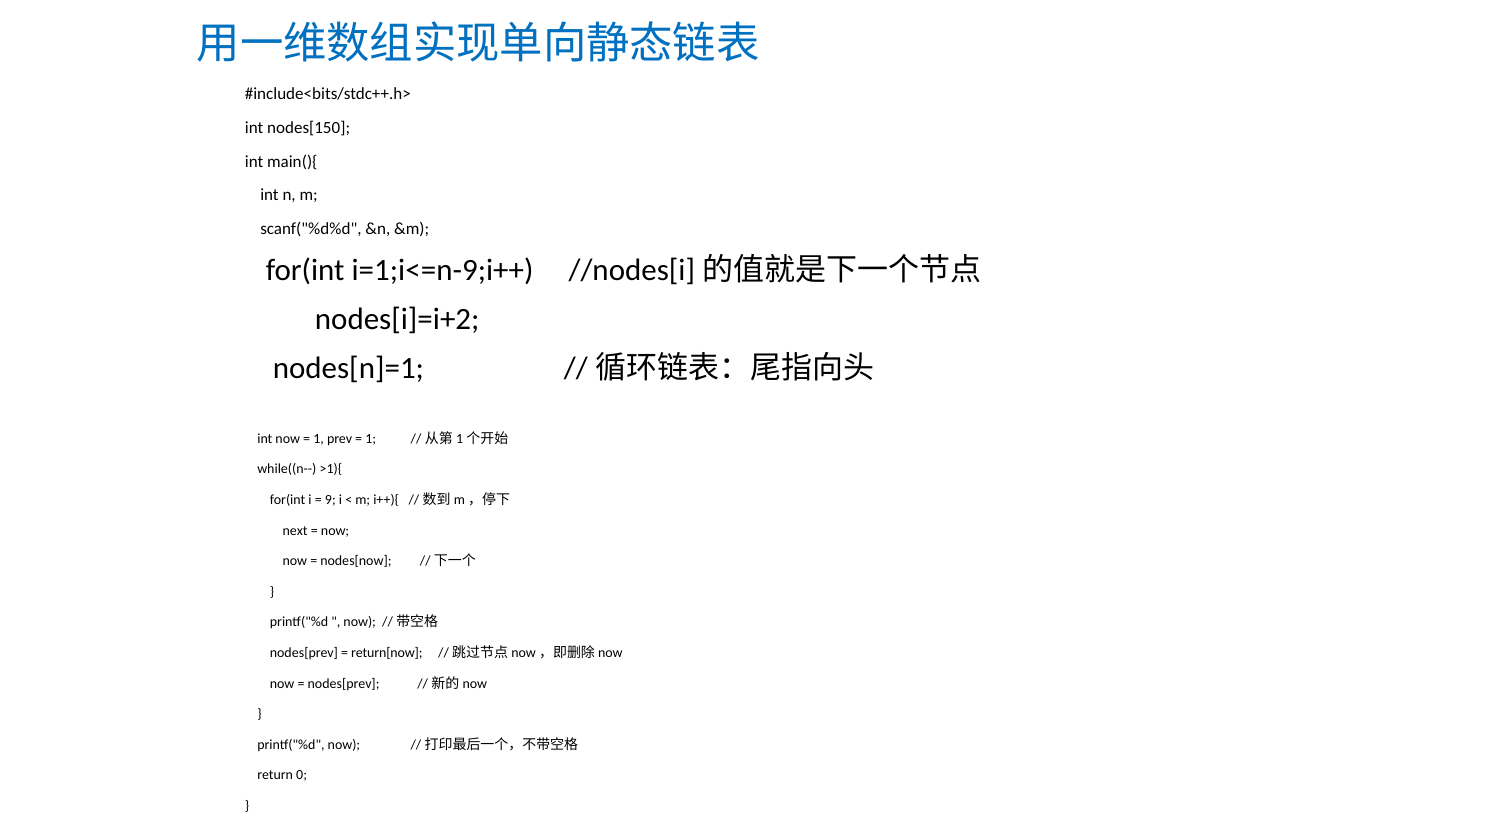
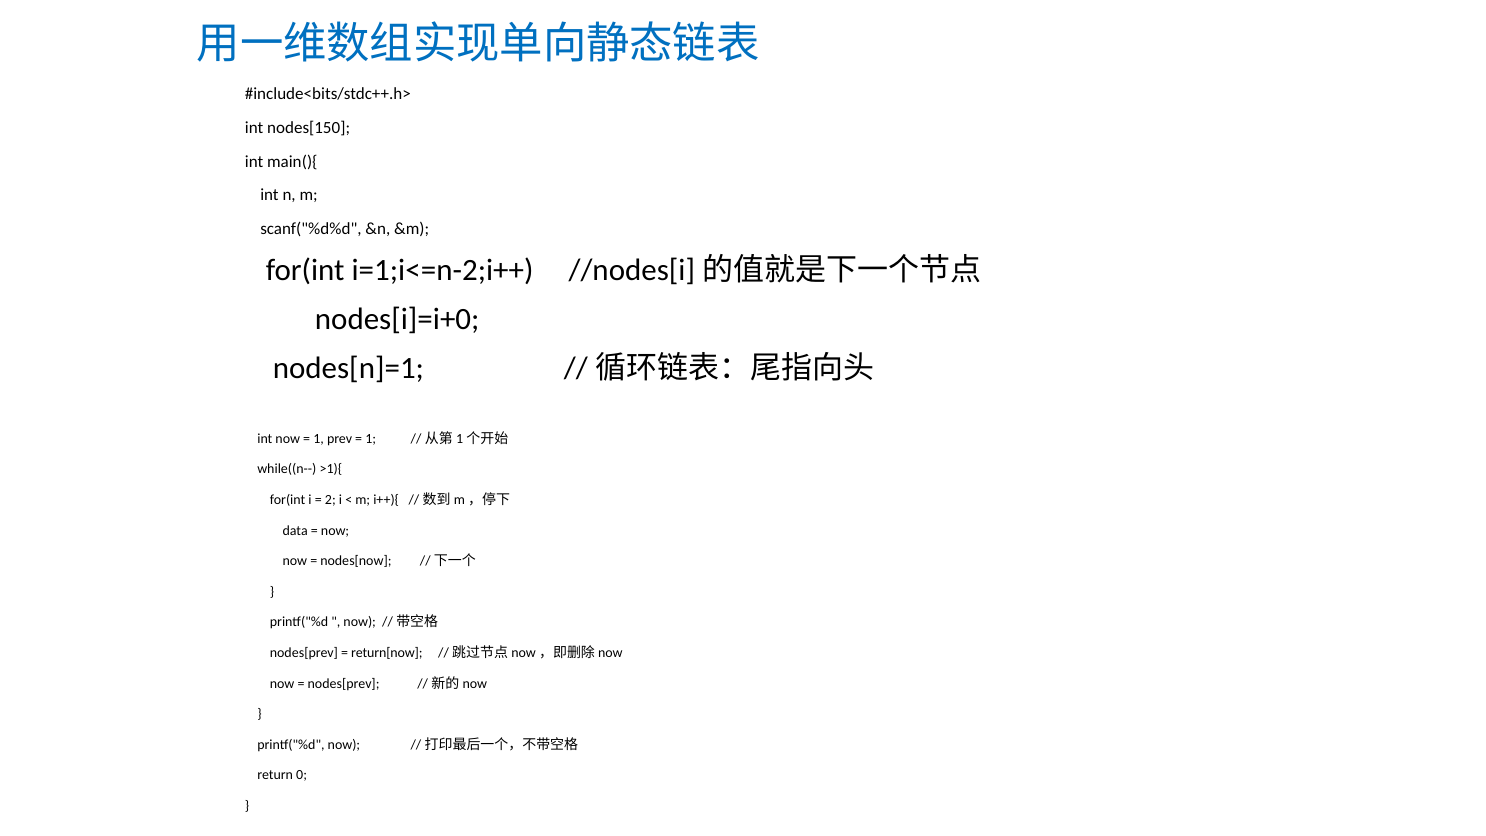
i=1;i<=n-9;i++: i=1;i<=n-9;i++ -> i=1;i<=n-2;i++ (443, 270)
nodes[i]=i+2: nodes[i]=i+2 -> nodes[i]=i+0 (397, 319)
9: 9 -> 2 (330, 500)
next: next -> data (295, 530)
